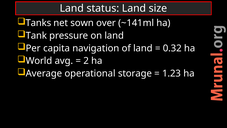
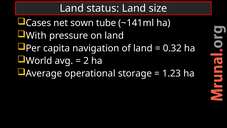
Tanks: Tanks -> Cases (38, 23)
over: over -> tube (106, 23)
Tank: Tank -> With (36, 36)
